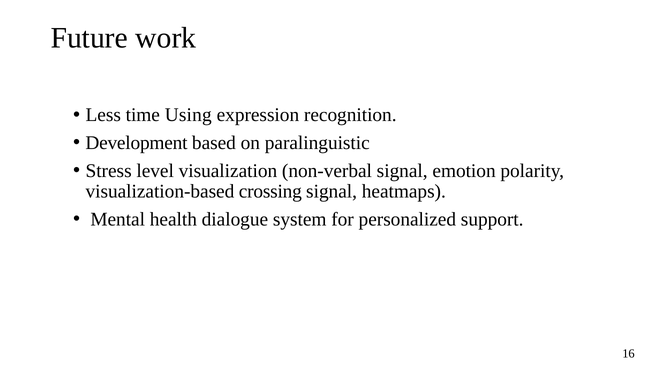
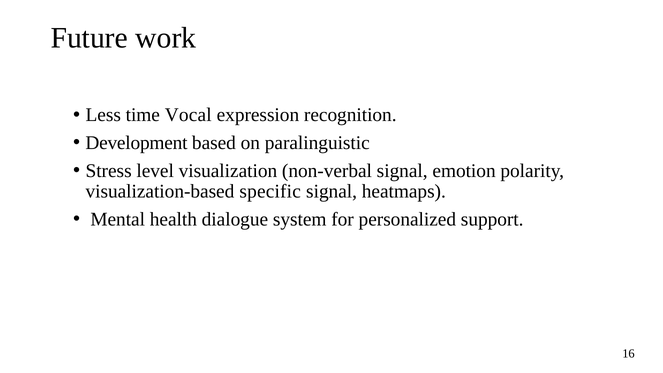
Using: Using -> Vocal (188, 115)
crossing: crossing -> specific (270, 191)
